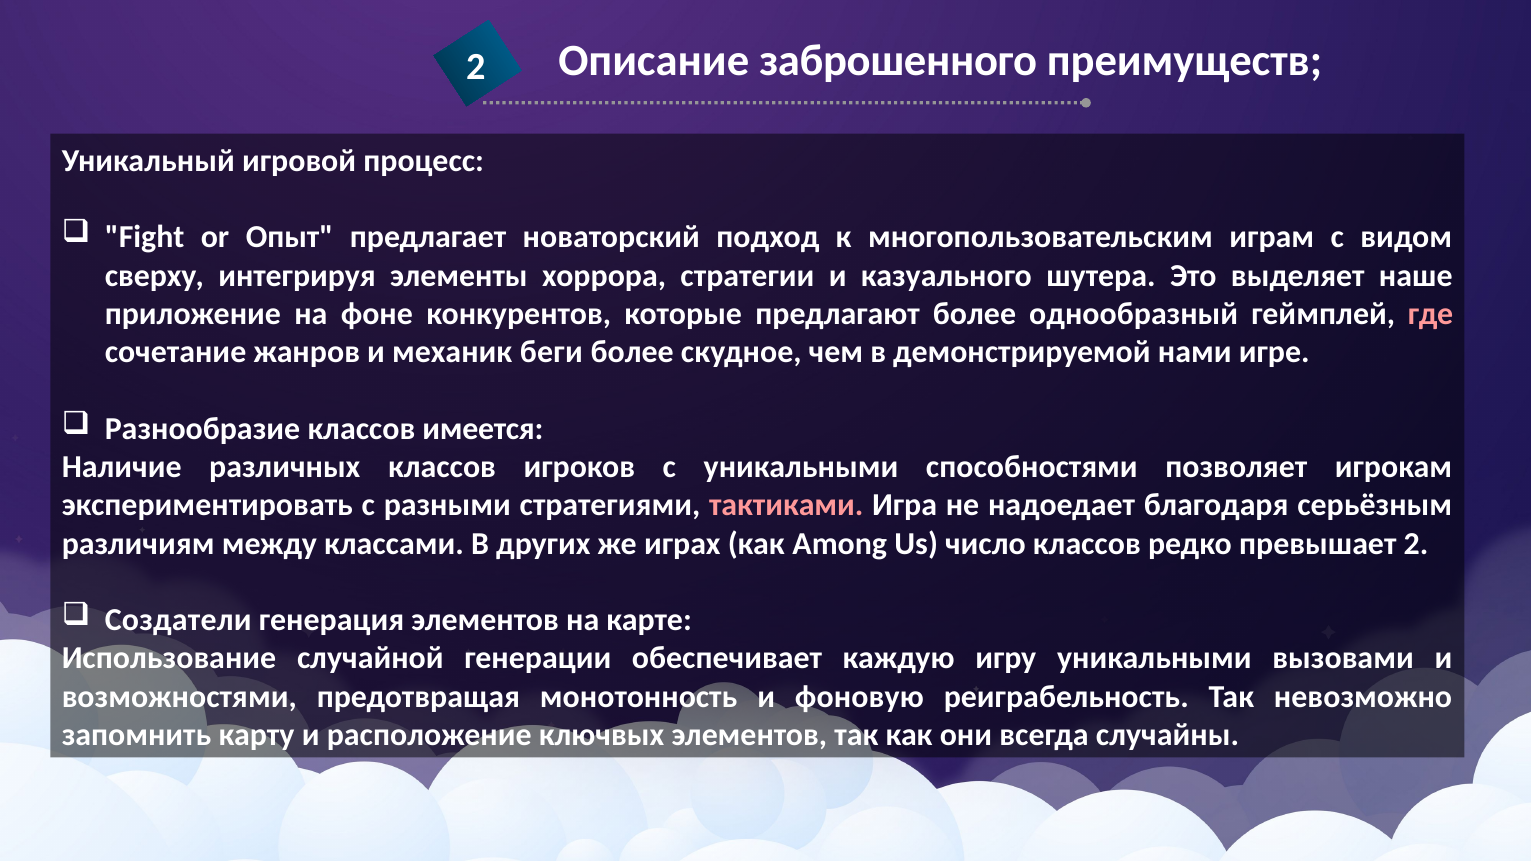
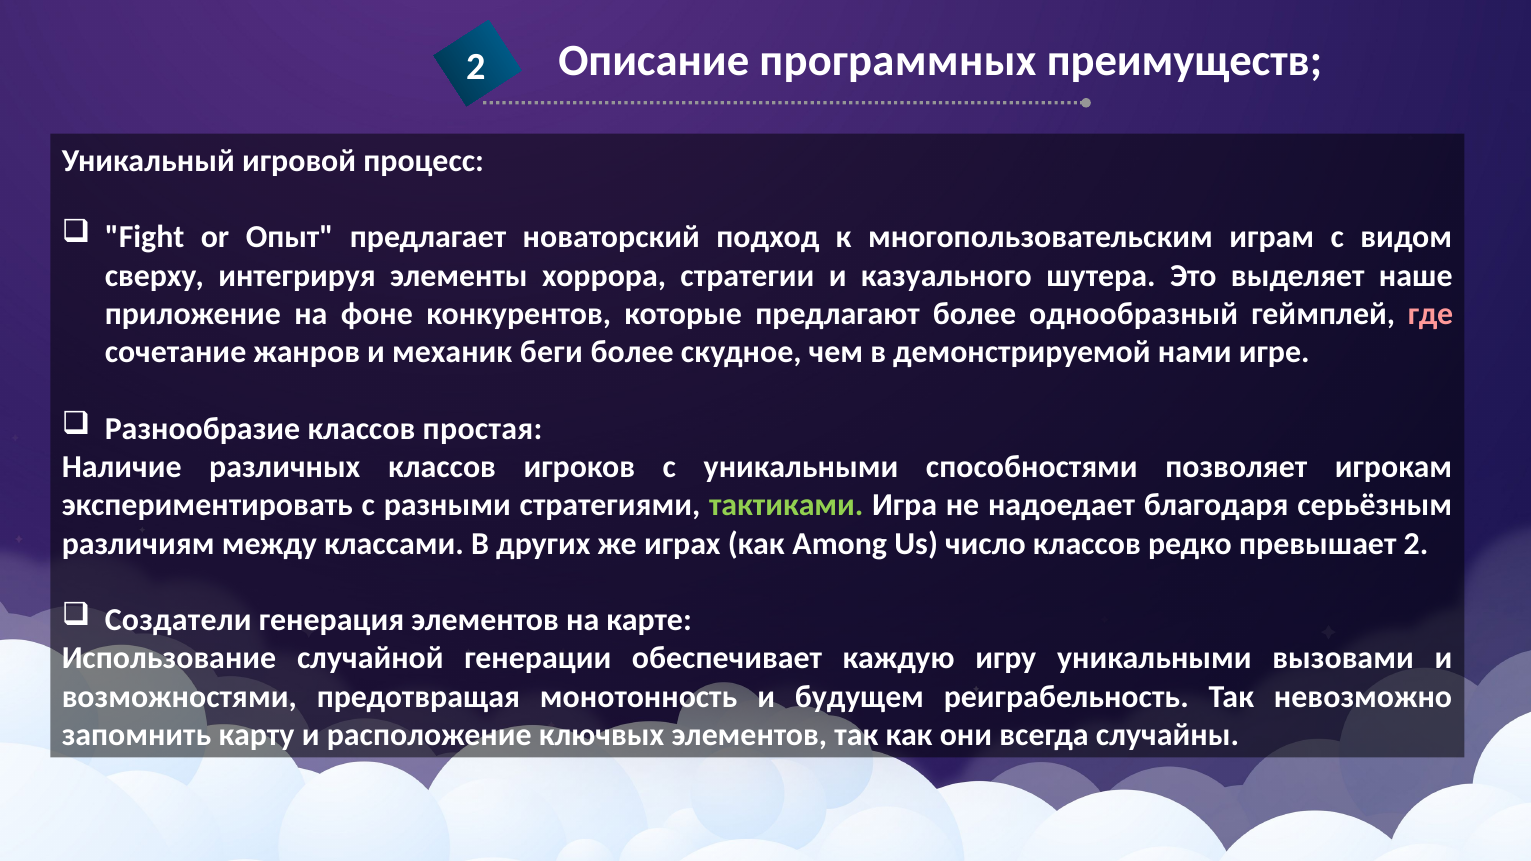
заброшенного: заброшенного -> программных (898, 61)
имеется: имеется -> простая (483, 429)
тактиками colour: pink -> light green (786, 505)
фоновую: фоновую -> будущем (859, 697)
